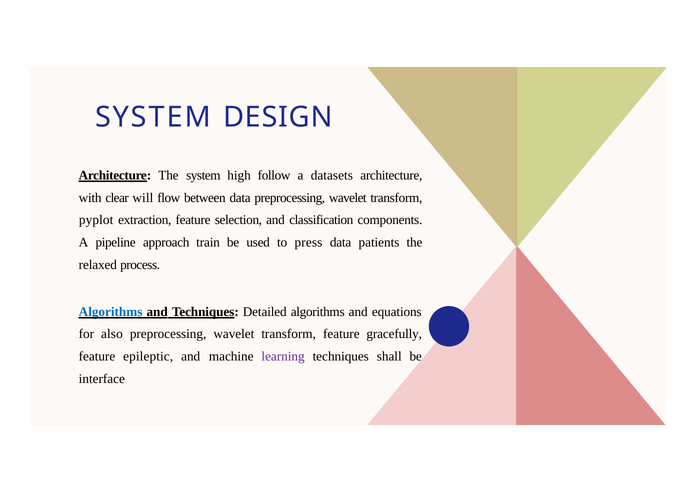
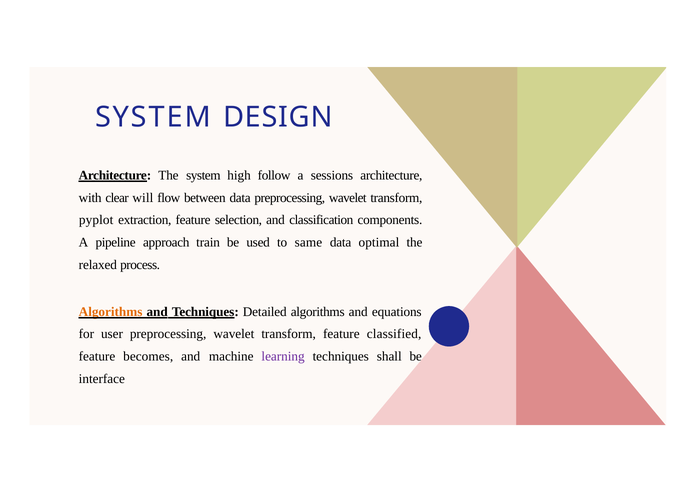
datasets: datasets -> sessions (332, 175)
press: press -> same (308, 242)
patients: patients -> optimal (379, 242)
Algorithms colour: blue -> orange (111, 312)
also: also -> user (112, 334)
gracefully: gracefully -> classified (394, 334)
epileptic: epileptic -> becomes (148, 357)
